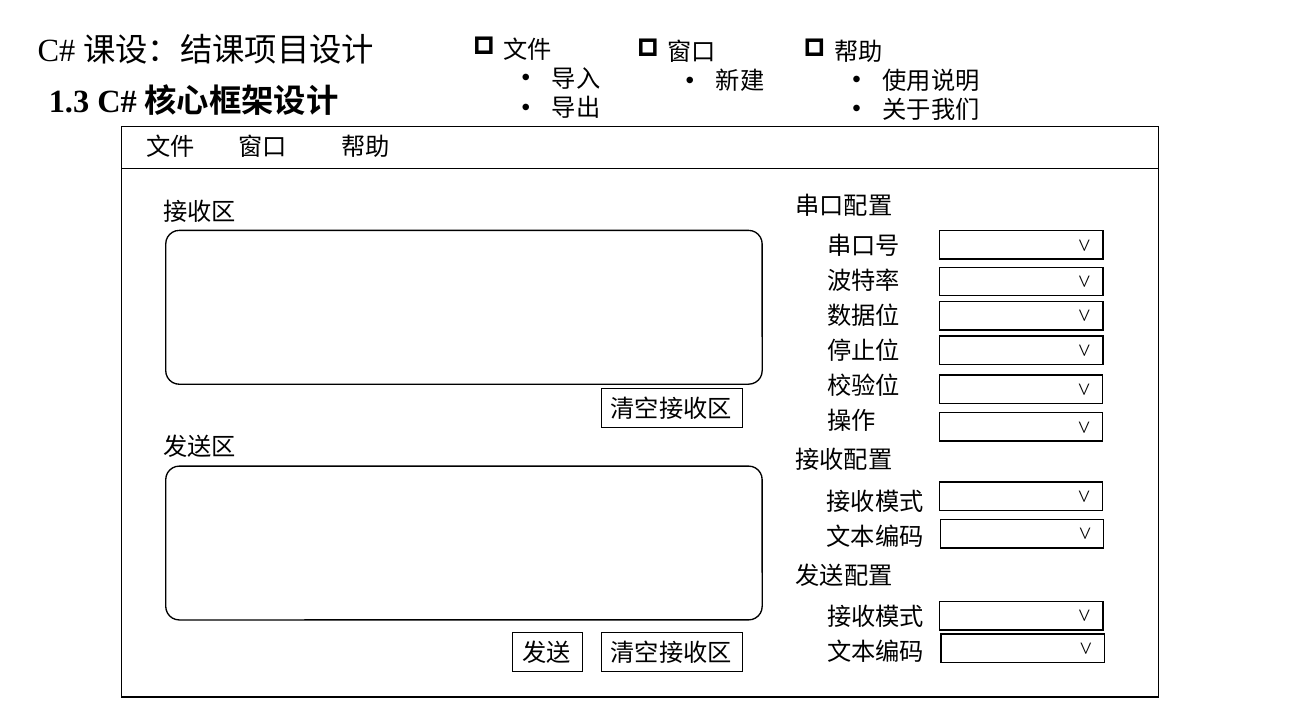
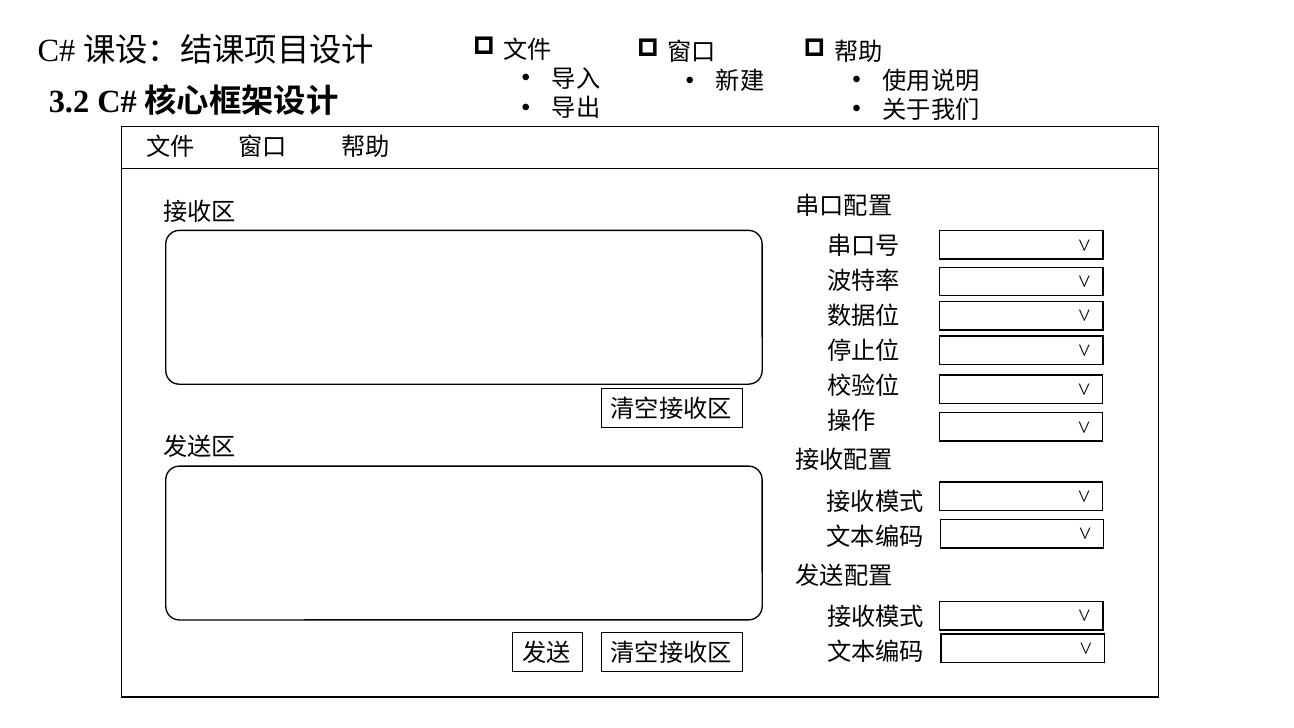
1.3: 1.3 -> 3.2 (69, 102)
